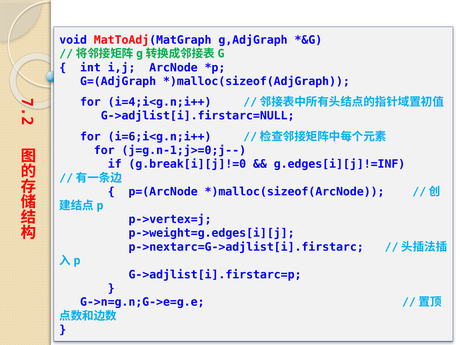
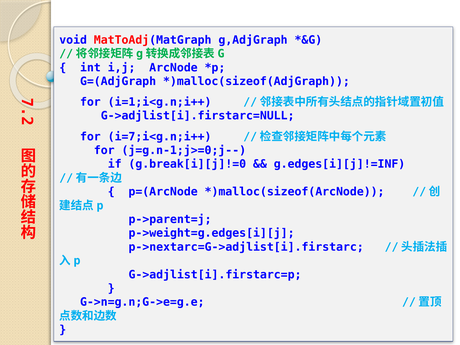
i=4;i<g.n;i++: i=4;i<g.n;i++ -> i=1;i<g.n;i++ (160, 102)
i=6;i<g.n;i++: i=6;i<g.n;i++ -> i=7;i<g.n;i++ (160, 137)
p->vertex=j: p->vertex=j -> p->parent=j (170, 219)
